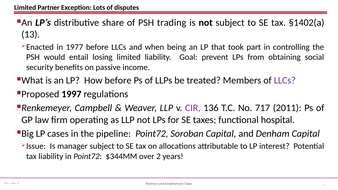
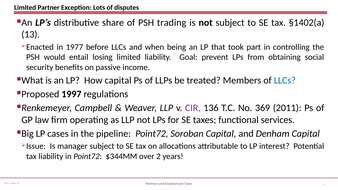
How before: before -> capital (118, 80)
LLCs colour: purple -> blue (285, 80)
717: 717 -> 369 (263, 108)
hospital: hospital -> services (278, 120)
